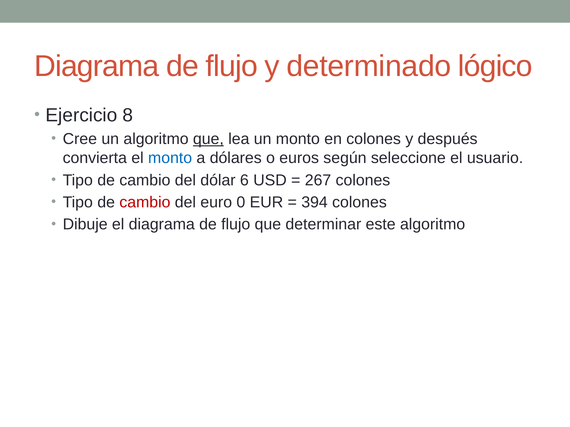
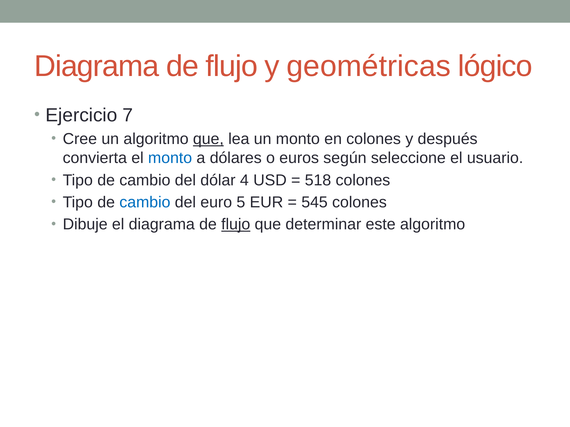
determinado: determinado -> geométricas (369, 66)
8: 8 -> 7 (128, 115)
6: 6 -> 4 (244, 180)
267: 267 -> 518 (318, 180)
cambio colour: red -> blue (145, 203)
0: 0 -> 5 (241, 203)
394: 394 -> 545 (315, 203)
flujo underline: none -> present (236, 225)
